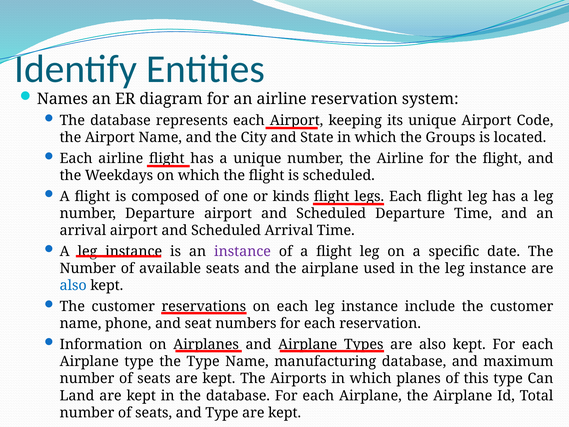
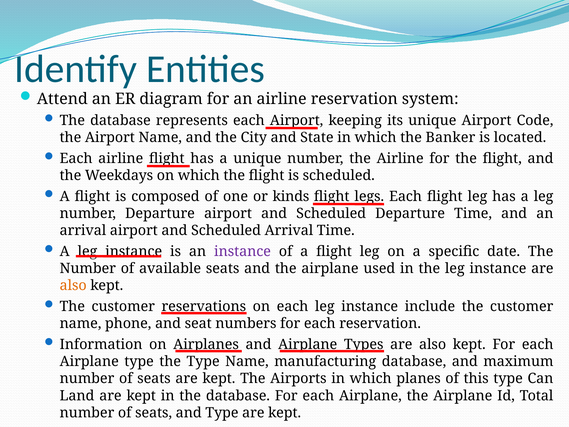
Names: Names -> Attend (62, 99)
Groups: Groups -> Banker (450, 138)
also colour: blue -> orange (73, 285)
